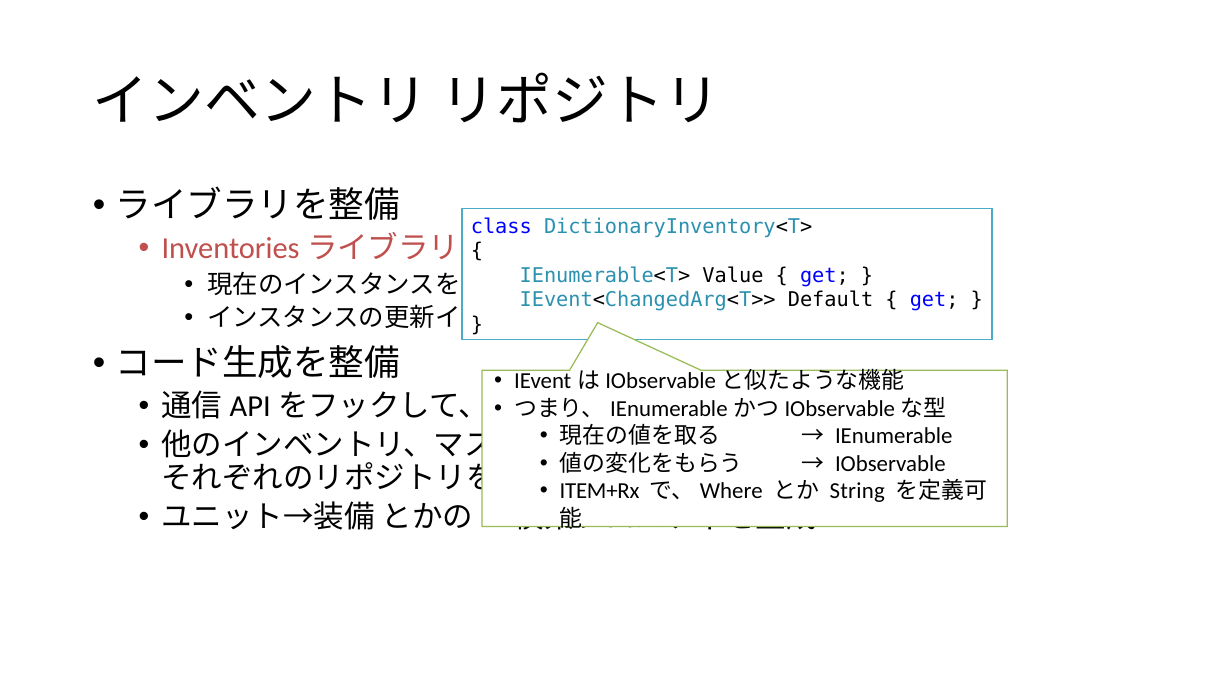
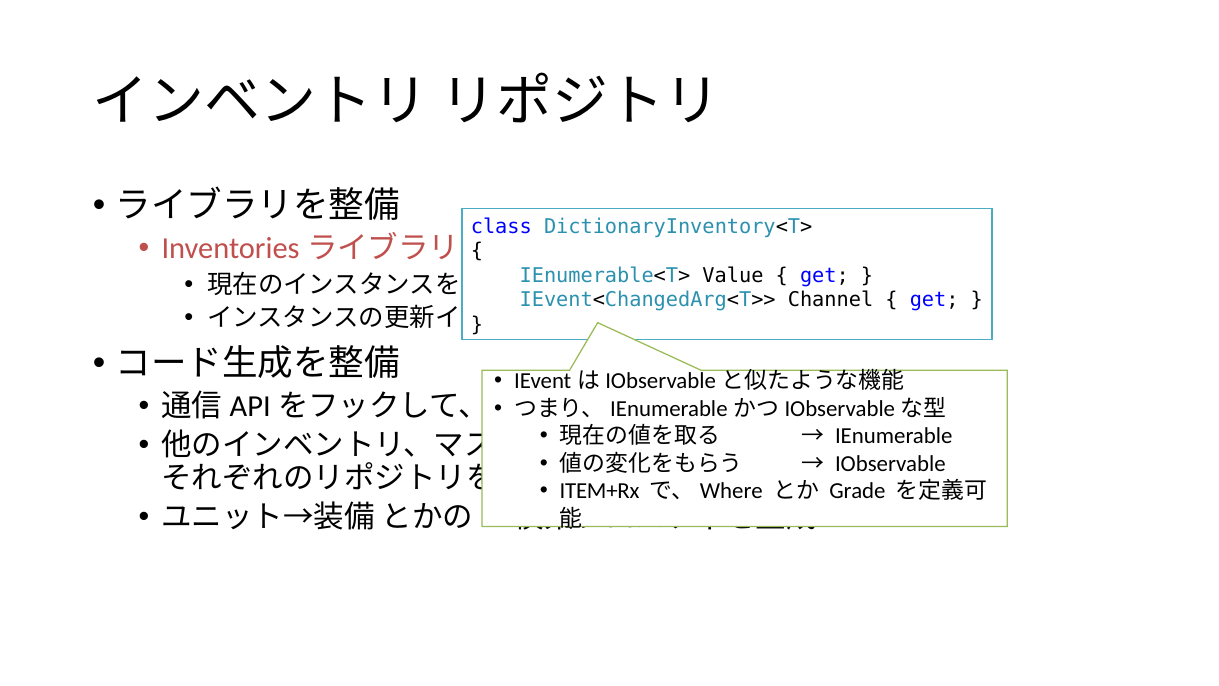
Default: Default -> Channel (831, 300)
String: String -> Grade (857, 491)
